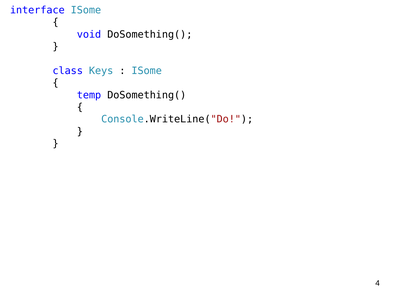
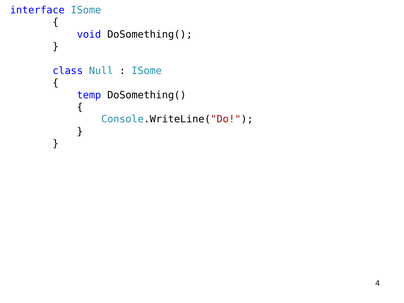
Keys: Keys -> Null (101, 71)
